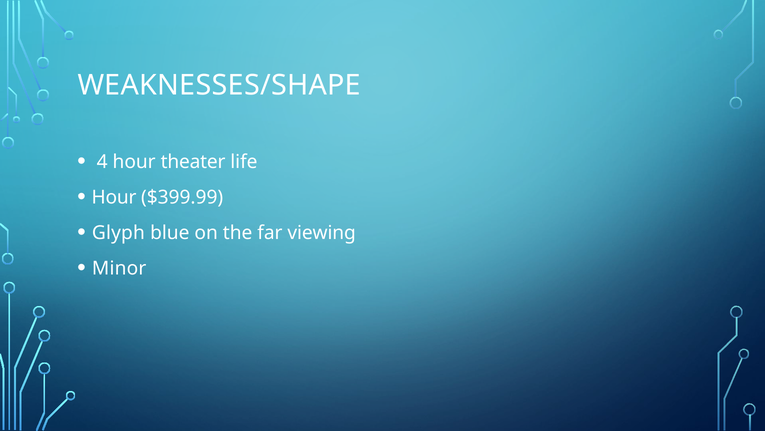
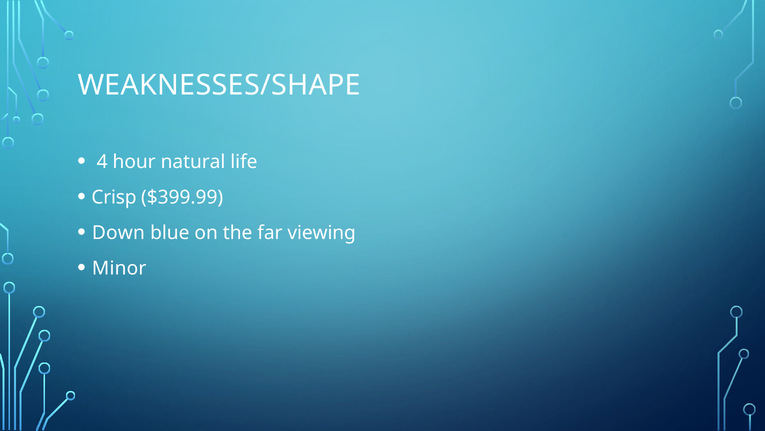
theater: theater -> natural (193, 161)
Hour: Hour -> Crisp (114, 197)
Glyph: Glyph -> Down (118, 232)
